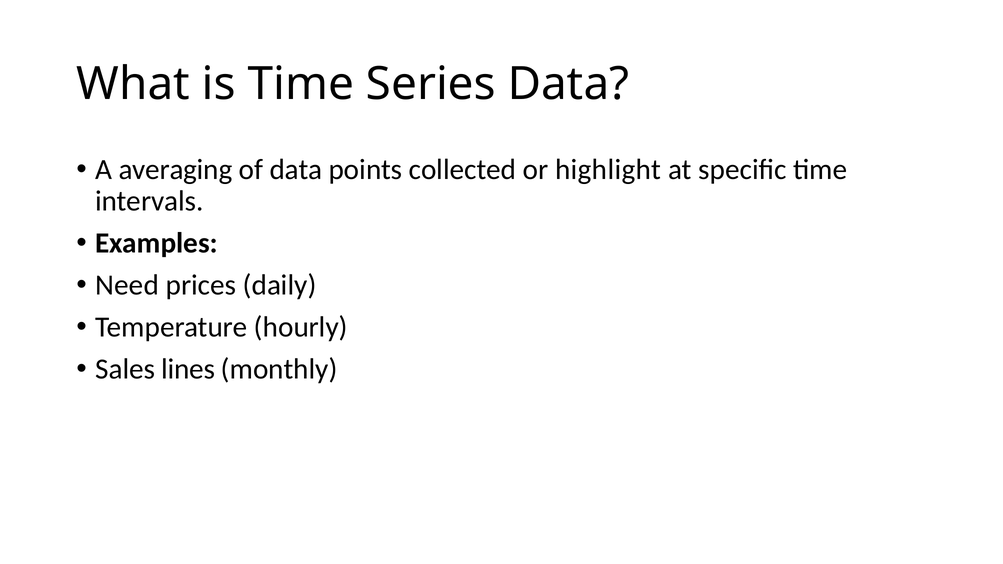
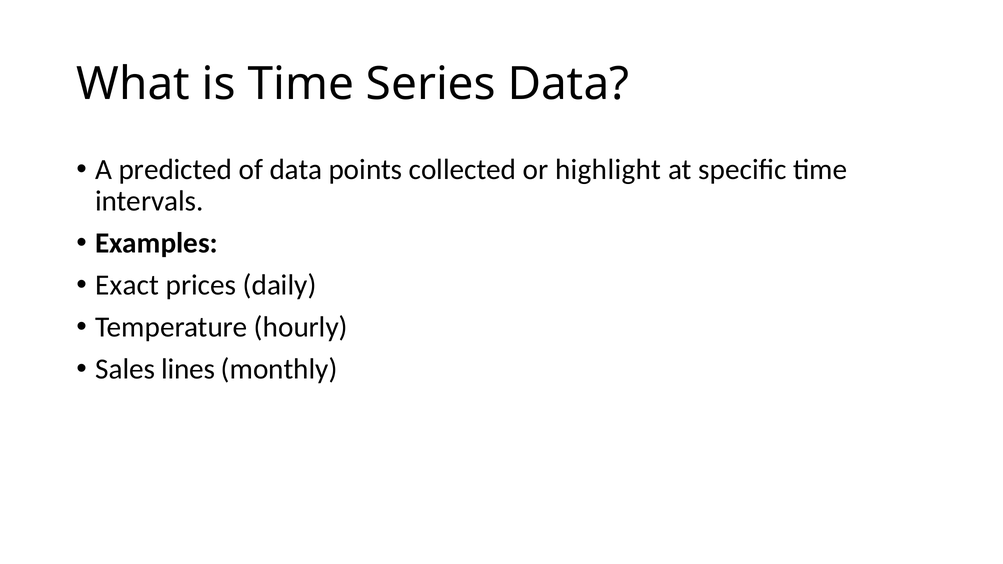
averaging: averaging -> predicted (175, 170)
Need: Need -> Exact (127, 285)
